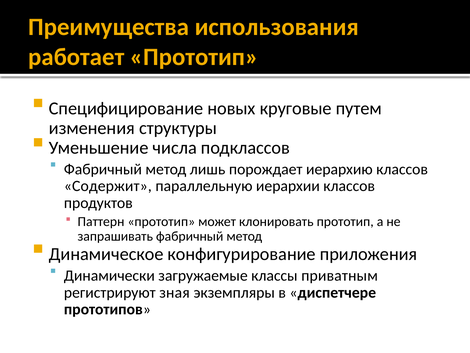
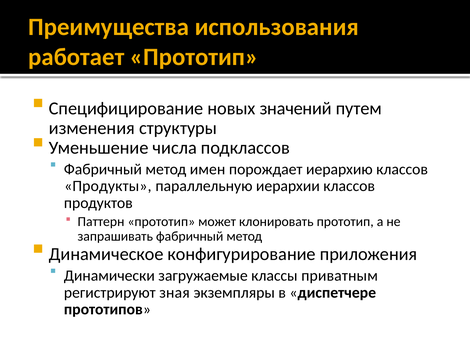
круговые: круговые -> значений (296, 108)
лишь: лишь -> имен (208, 169)
Содержит: Содержит -> Продукты (108, 186)
